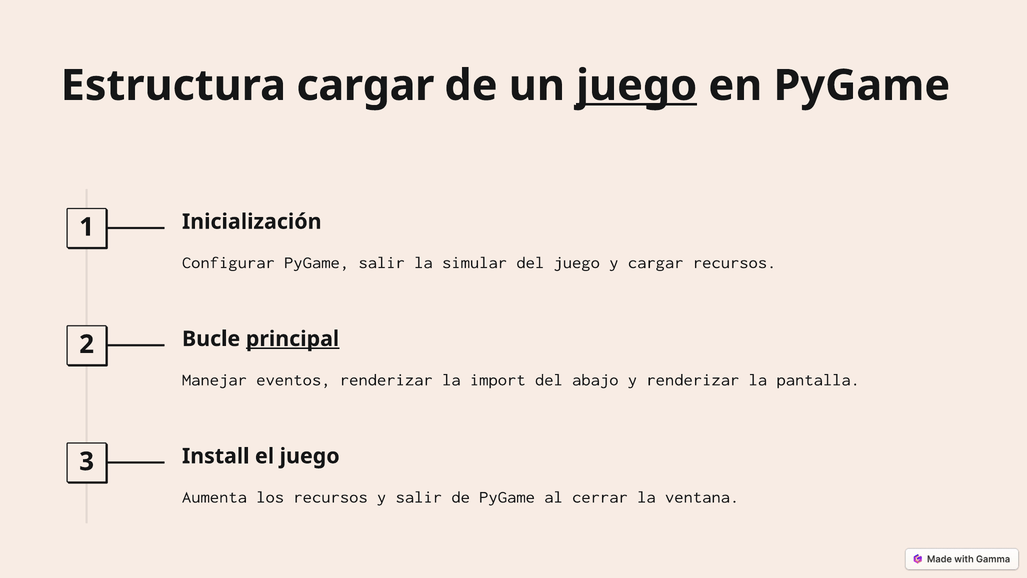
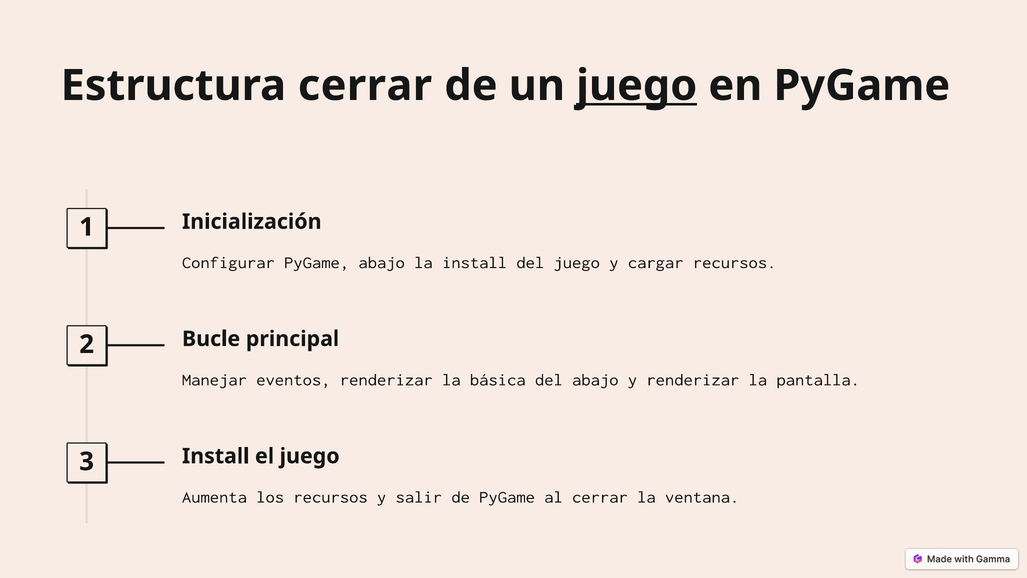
Estructura cargar: cargar -> cerrar (365, 86)
PyGame salir: salir -> abajo (382, 262)
la simular: simular -> install (475, 262)
principal underline: present -> none (293, 339)
import: import -> básica (498, 380)
